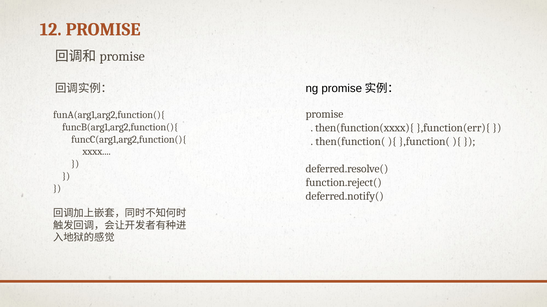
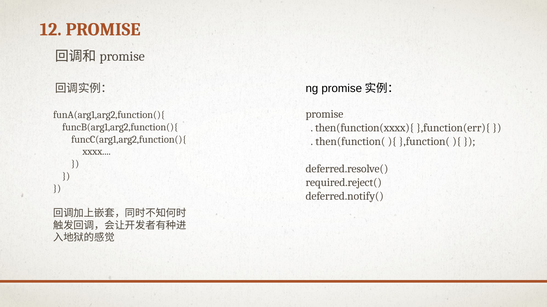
function.reject(: function.reject( -> required.reject( (344, 183)
